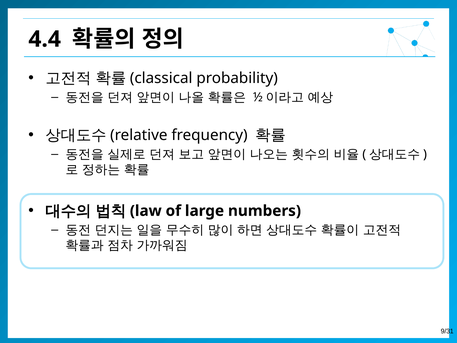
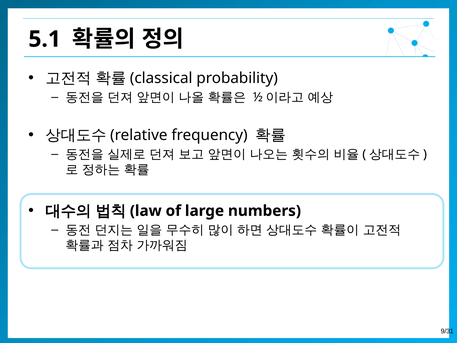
4.4: 4.4 -> 5.1 (45, 39)
